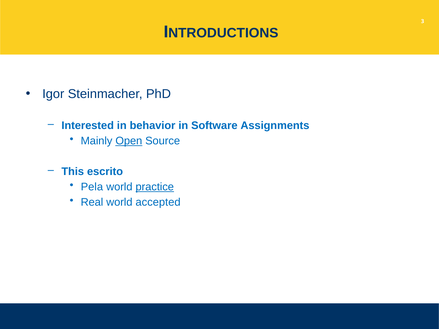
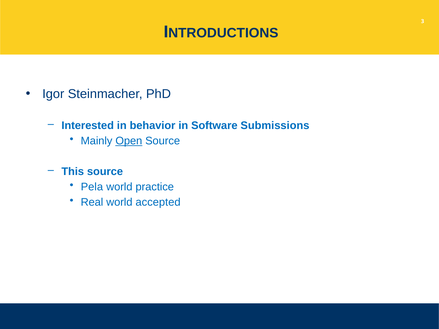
Assignments: Assignments -> Submissions (275, 126)
This escrito: escrito -> source (105, 172)
practice underline: present -> none (155, 187)
